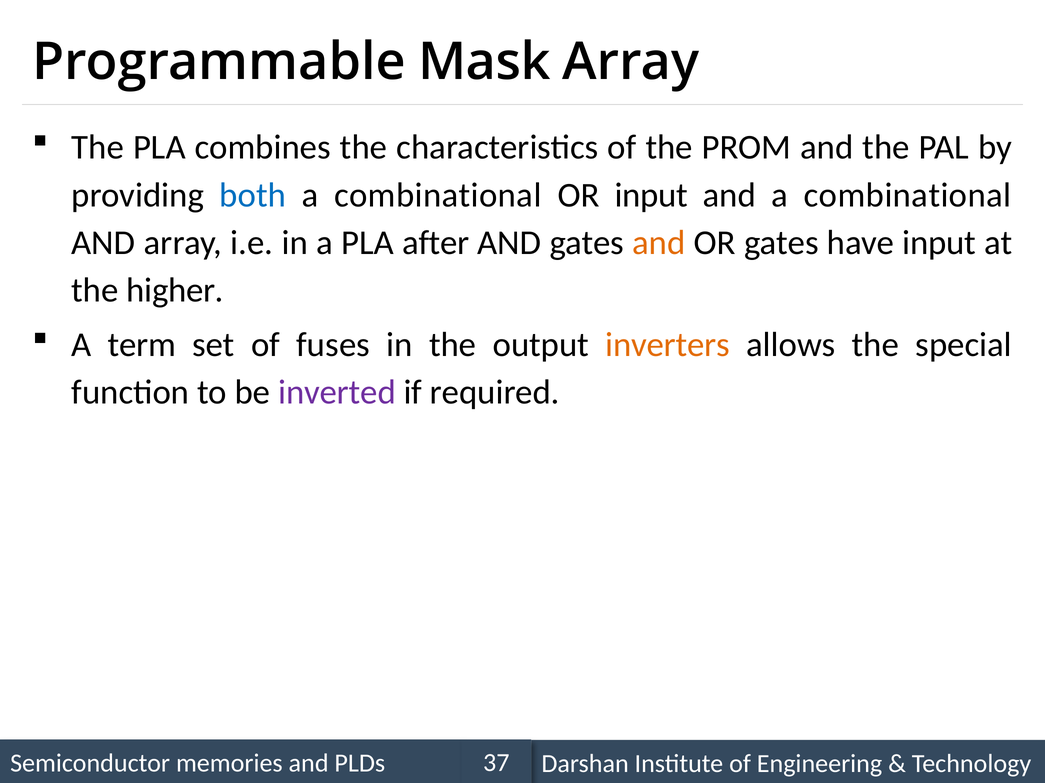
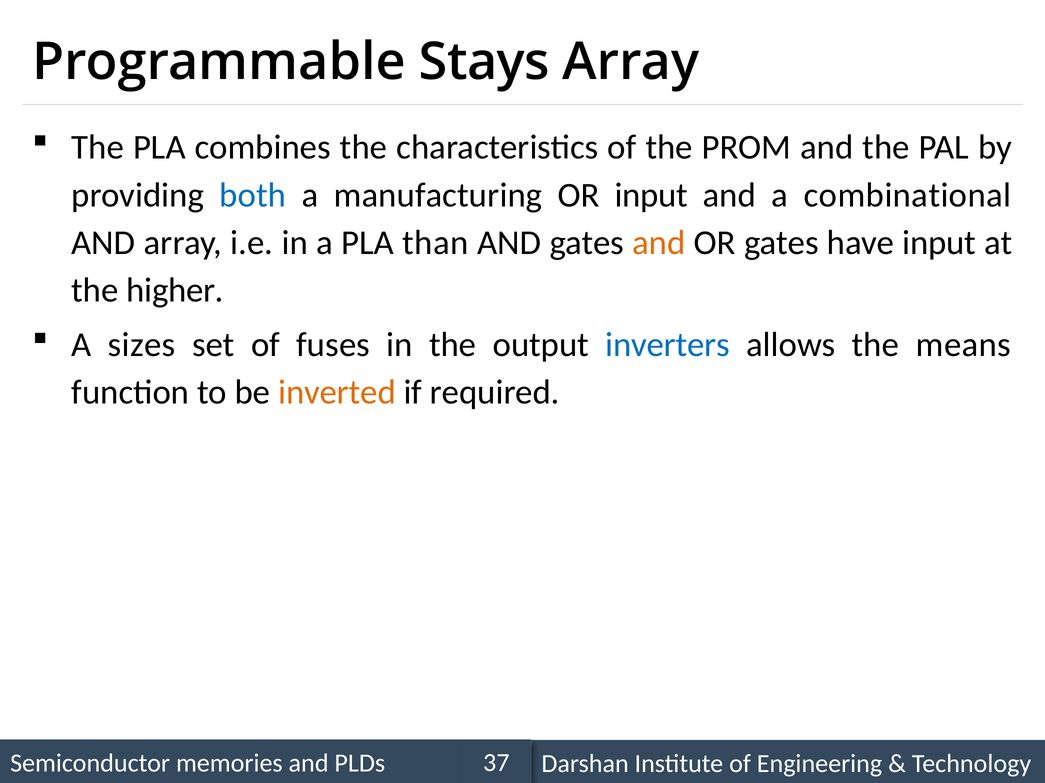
Mask: Mask -> Stays (484, 62)
combinational: combinational -> manufacturing (438, 195)
after: after -> than (435, 243)
term: term -> sizes (142, 345)
inverters colour: orange -> blue (668, 345)
special: special -> means (963, 345)
inverted colour: purple -> orange (337, 393)
